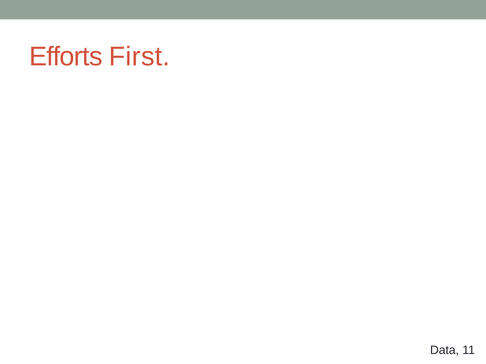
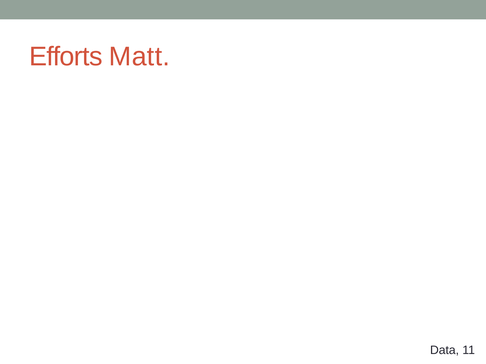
First: First -> Matt (139, 57)
